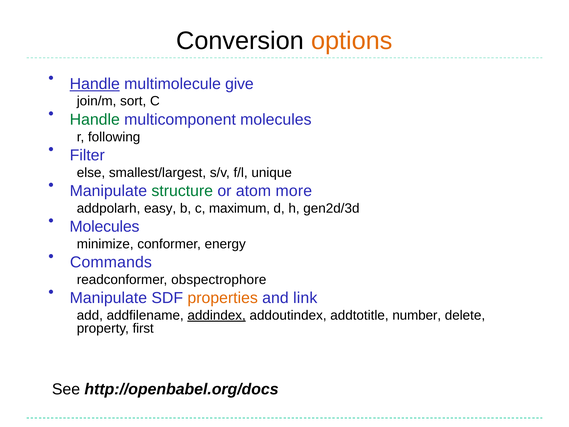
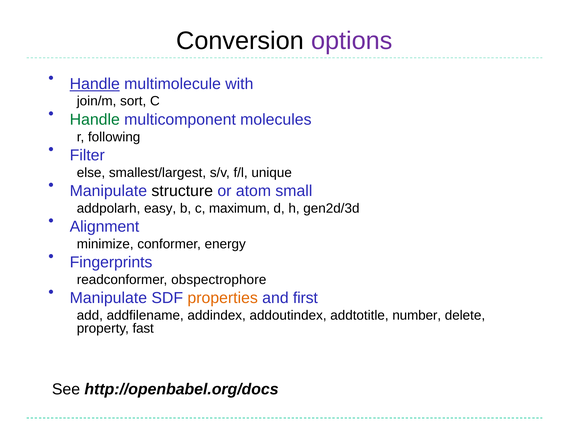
options colour: orange -> purple (352, 41)
give: give -> with (239, 84)
structure colour: green -> black (182, 191)
more: more -> small (294, 191)
Molecules: Molecules -> Alignment (104, 227)
Commands: Commands -> Fingerprints (111, 262)
link: link -> first (305, 298)
addindex underline: present -> none (217, 315)
first: first -> fast (143, 328)
